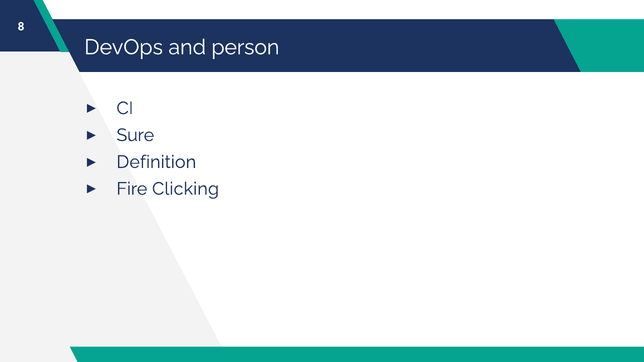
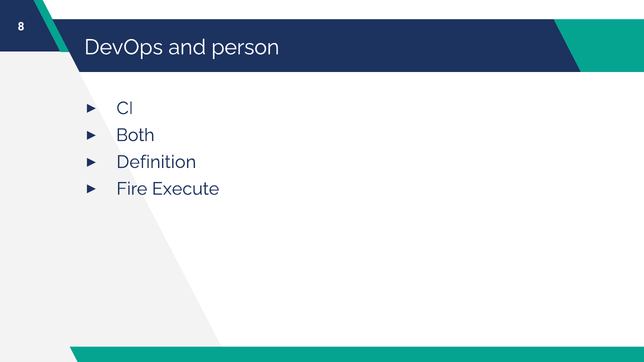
Sure: Sure -> Both (135, 135)
Clicking: Clicking -> Execute (186, 189)
